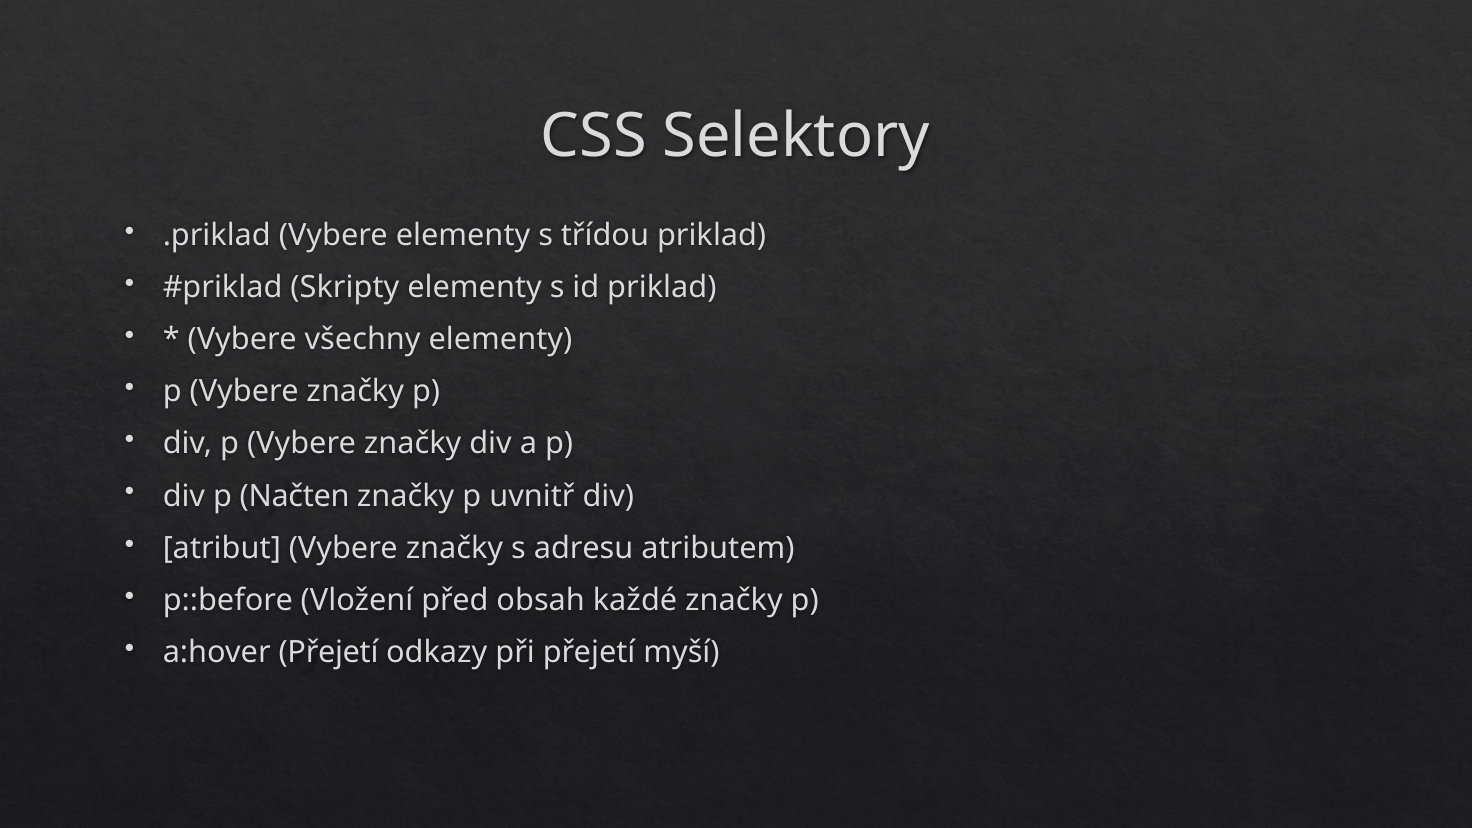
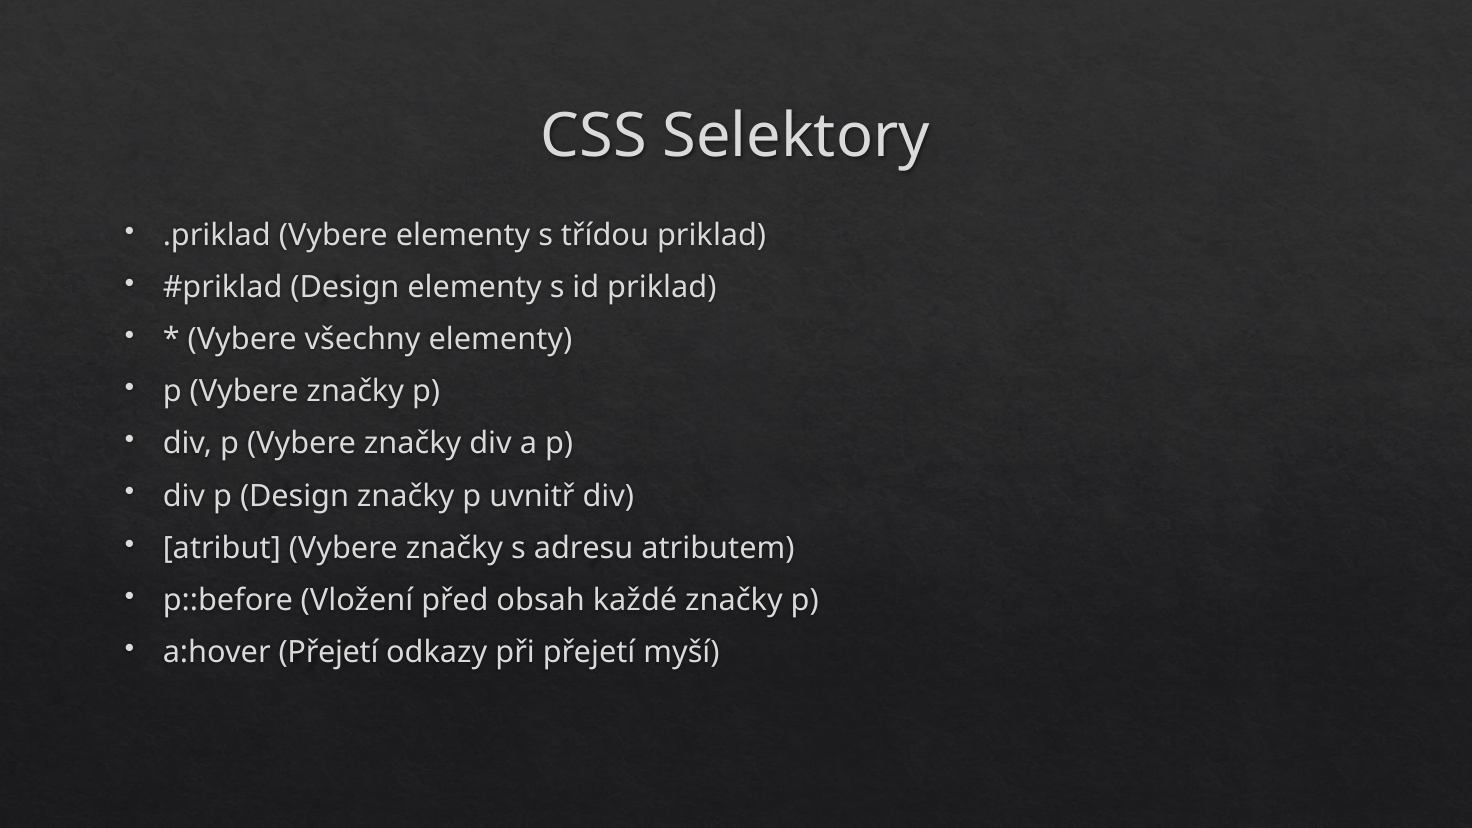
Skripty: Skripty -> Design (345, 287)
p Načten: Načten -> Design (295, 496)
